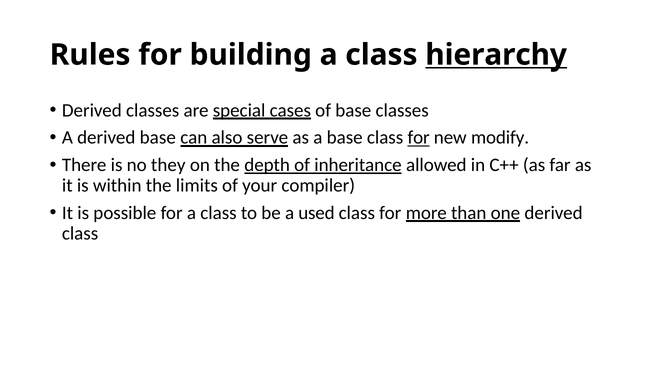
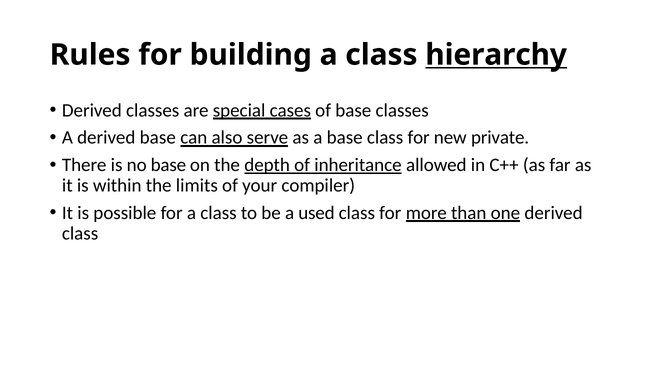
for underline: present -> none (419, 138)
modify: modify -> private (500, 138)
no they: they -> base (168, 165)
